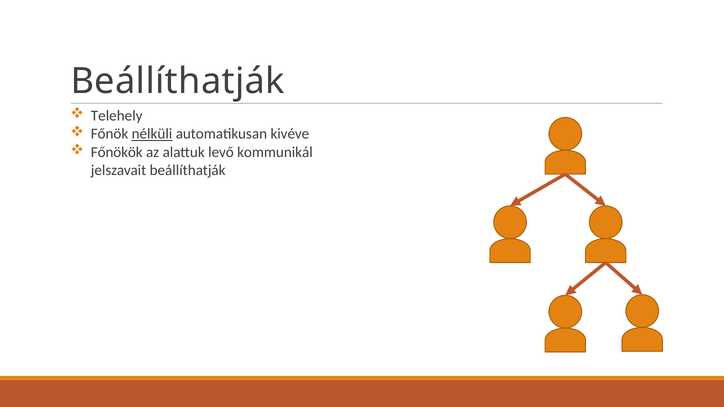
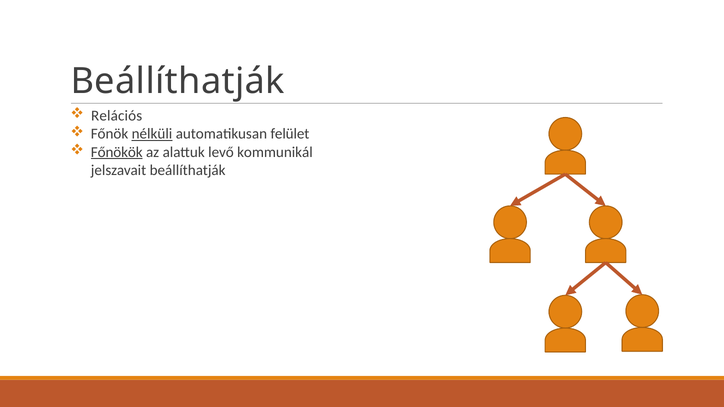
Telehely: Telehely -> Relációs (117, 116)
kivéve: kivéve -> felület (290, 134)
Főnökök underline: none -> present (117, 152)
